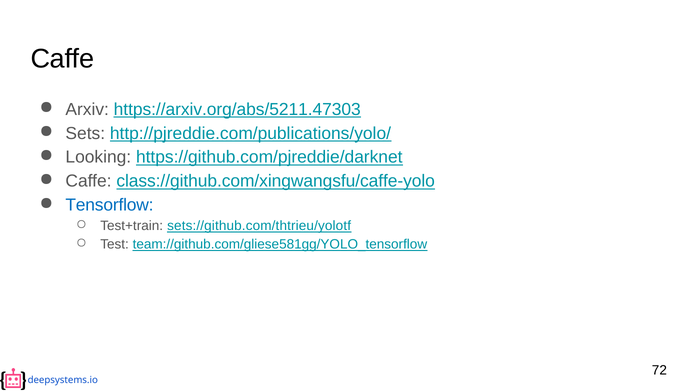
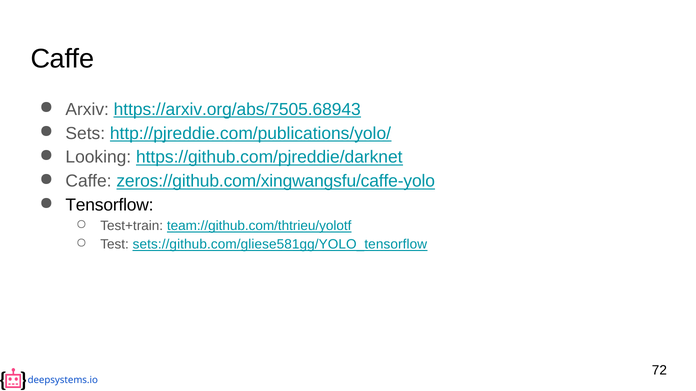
https://arxiv.org/abs/5211.47303: https://arxiv.org/abs/5211.47303 -> https://arxiv.org/abs/7505.68943 (237, 109)
class://github.com/xingwangsfu/caffe-yolo: class://github.com/xingwangsfu/caffe-yolo -> zeros://github.com/xingwangsfu/caffe-yolo (276, 181)
Tensorflow colour: blue -> black (109, 205)
sets://github.com/thtrieu/yolotf: sets://github.com/thtrieu/yolotf -> team://github.com/thtrieu/yolotf (259, 226)
team://github.com/gliese581gg/YOLO_tensorflow: team://github.com/gliese581gg/YOLO_tensorflow -> sets://github.com/gliese581gg/YOLO_tensorflow (280, 245)
